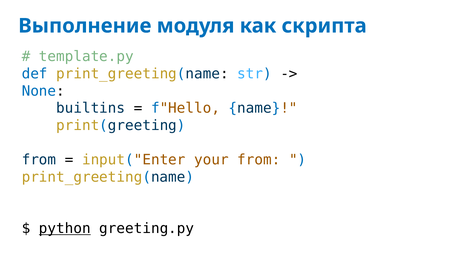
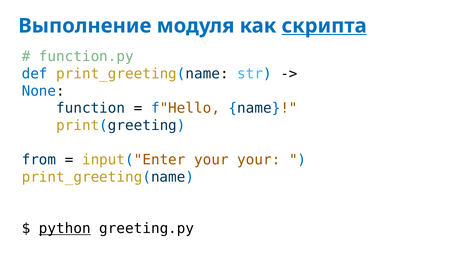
скрипта underline: none -> present (324, 26)
template.py: template.py -> function.py (86, 56)
builtins: builtins -> function (91, 108)
your from: from -> your (259, 160)
